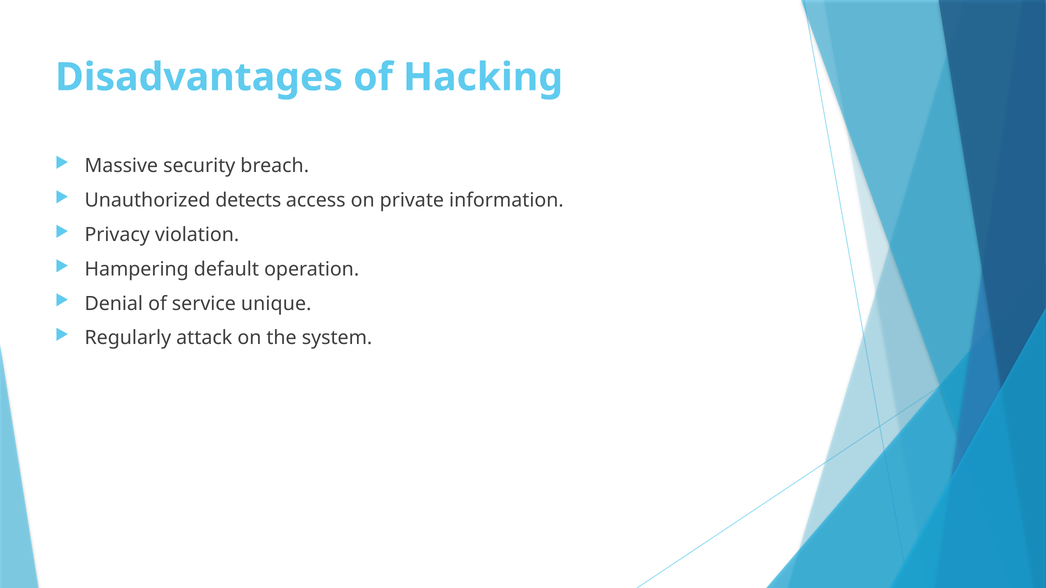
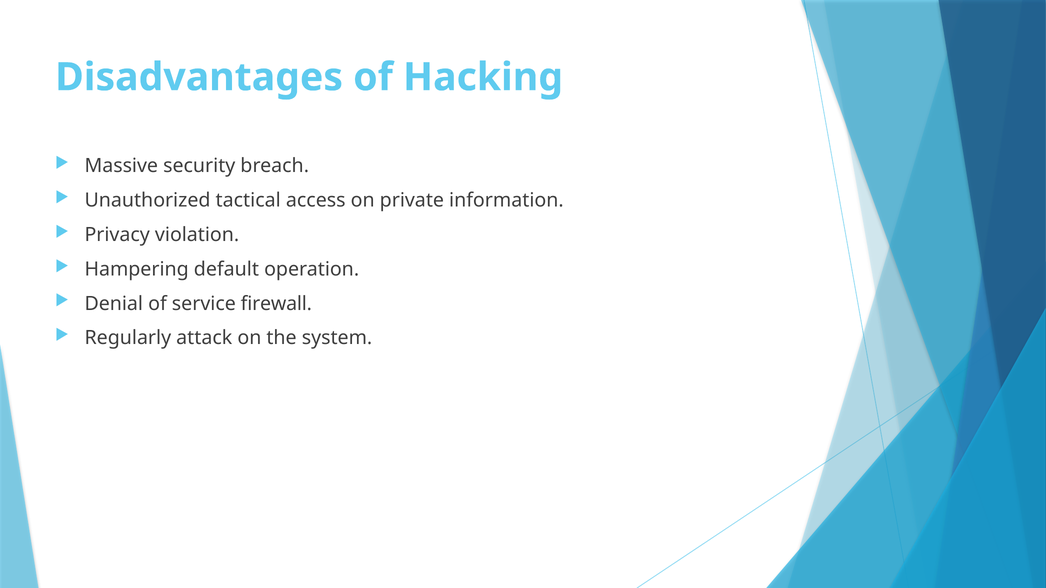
detects: detects -> tactical (248, 200)
unique: unique -> firewall (276, 304)
